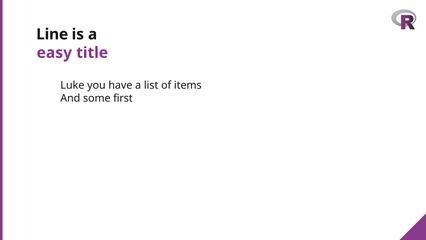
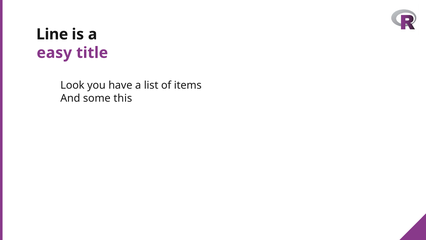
Luke: Luke -> Look (72, 85)
first: first -> this (123, 98)
